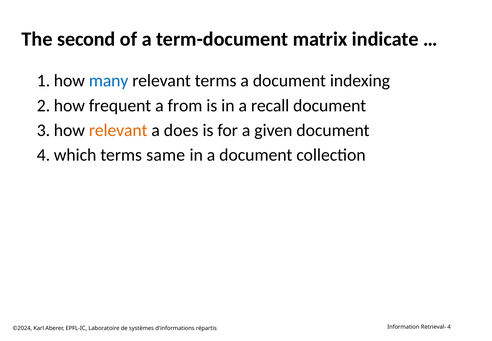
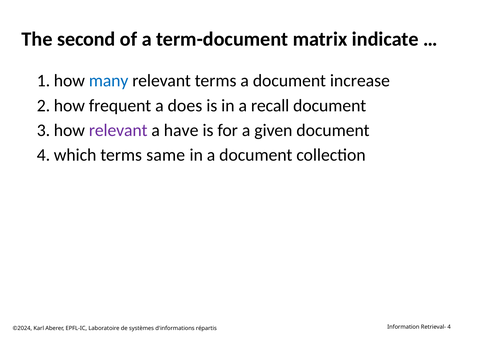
indexing: indexing -> increase (360, 81)
from: from -> does (185, 105)
relevant colour: orange -> purple (118, 130)
does: does -> have (181, 130)
